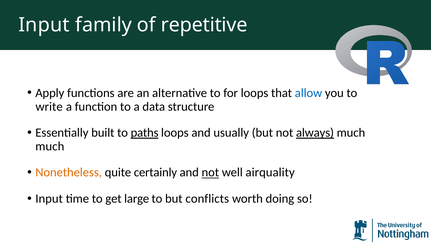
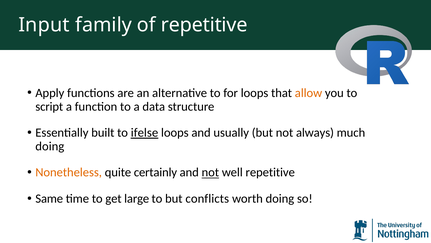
allow colour: blue -> orange (309, 93)
write: write -> script (49, 106)
paths: paths -> ifelse (144, 132)
always underline: present -> none (315, 132)
much: much -> doing (50, 146)
well airquality: airquality -> repetitive (270, 172)
Input: Input -> Same (49, 198)
